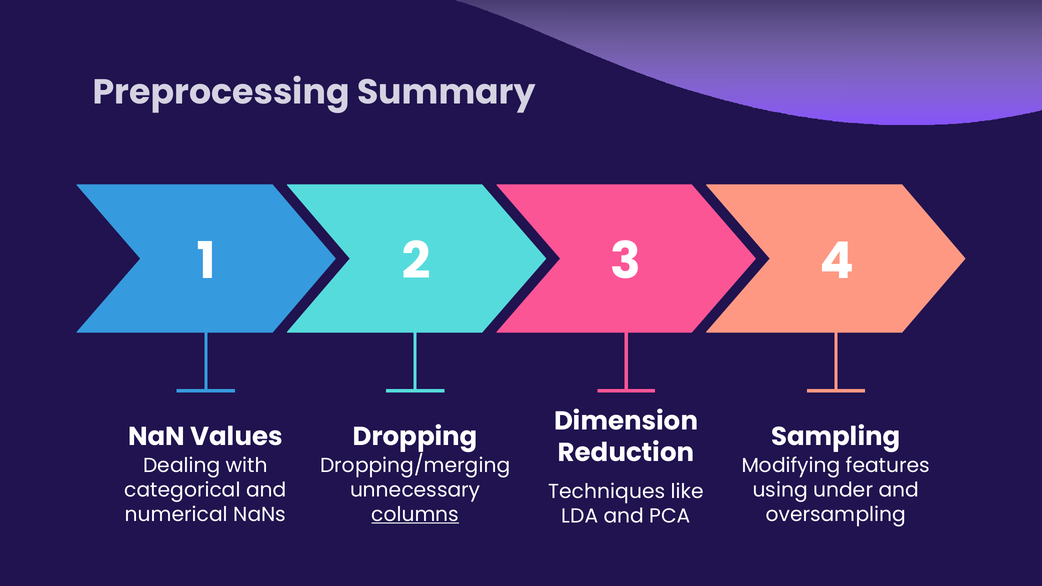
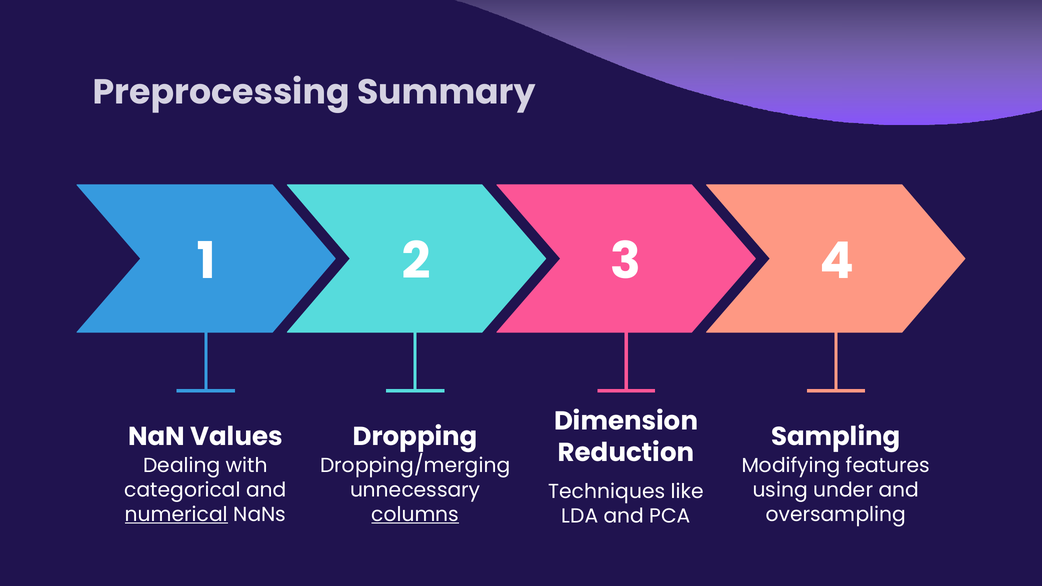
numerical underline: none -> present (176, 514)
